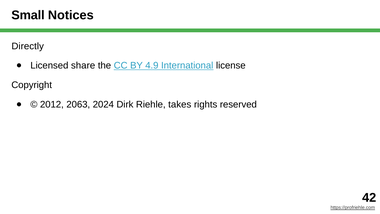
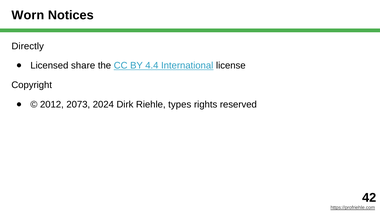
Small: Small -> Worn (28, 15)
4.9: 4.9 -> 4.4 (152, 66)
2063: 2063 -> 2073 (78, 104)
takes: takes -> types (180, 104)
